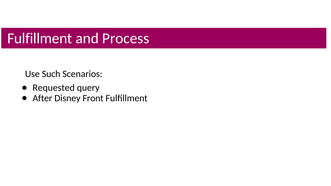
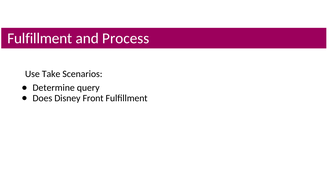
Such: Such -> Take (51, 74)
Requested: Requested -> Determine (54, 88)
After: After -> Does (42, 98)
